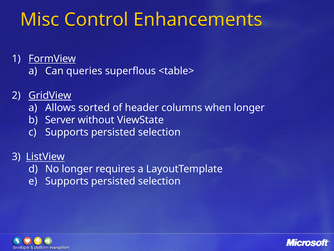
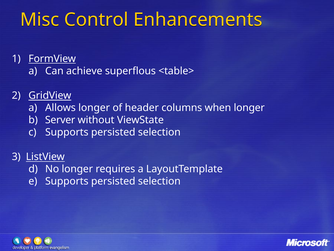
queries: queries -> achieve (84, 71)
Allows sorted: sorted -> longer (94, 108)
